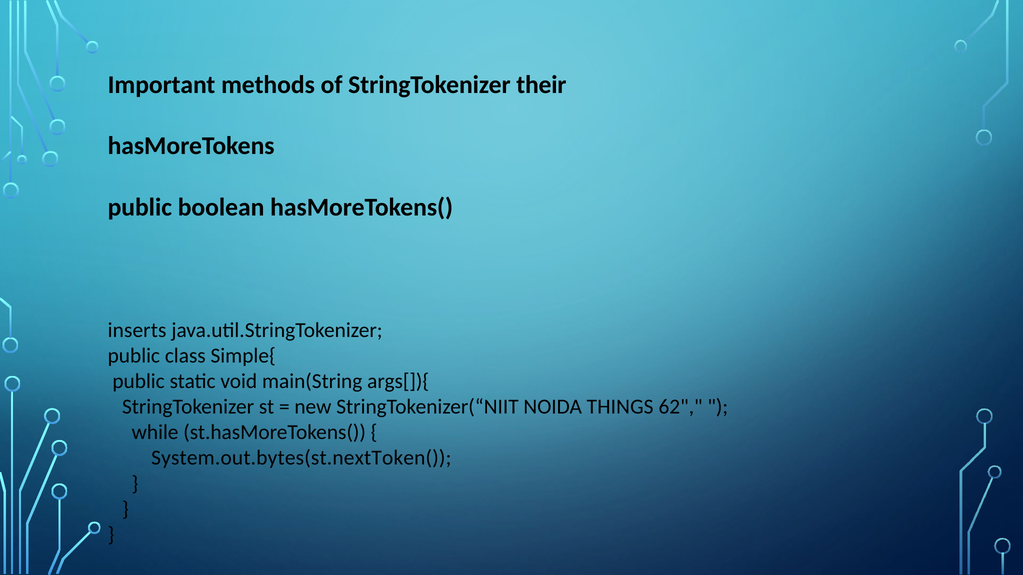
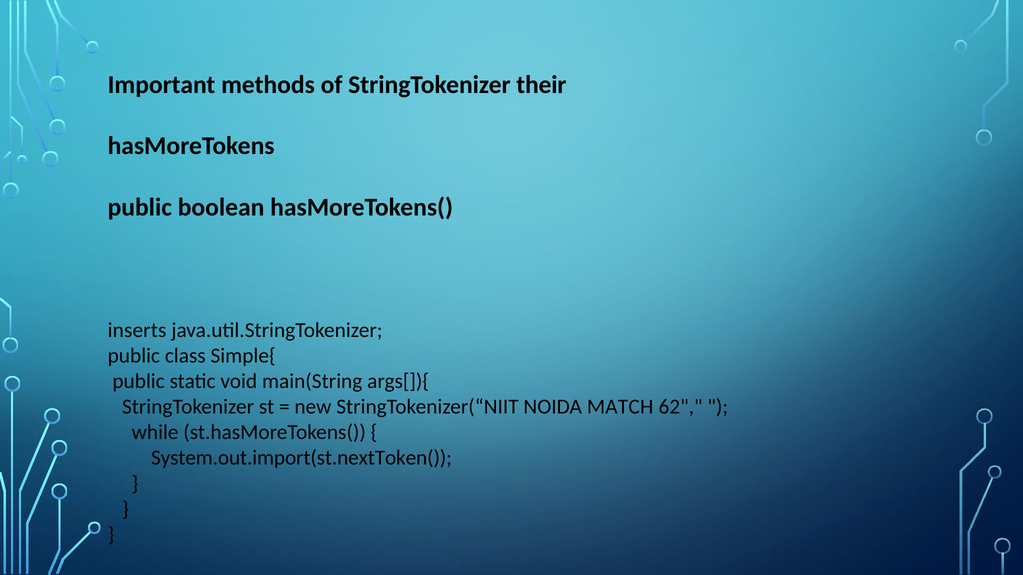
THINGS: THINGS -> MATCH (620, 407)
System.out.bytes(st.nextToken(: System.out.bytes(st.nextToken( -> System.out.import(st.nextToken( (301, 458)
